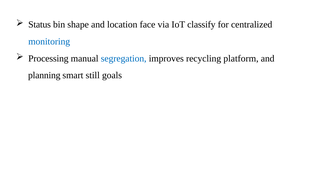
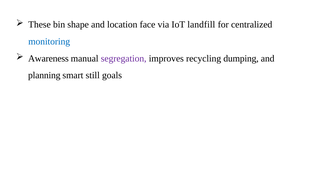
Status: Status -> These (40, 25)
classify: classify -> landfill (201, 25)
Processing: Processing -> Awareness (48, 59)
segregation colour: blue -> purple (124, 59)
platform: platform -> dumping (241, 59)
